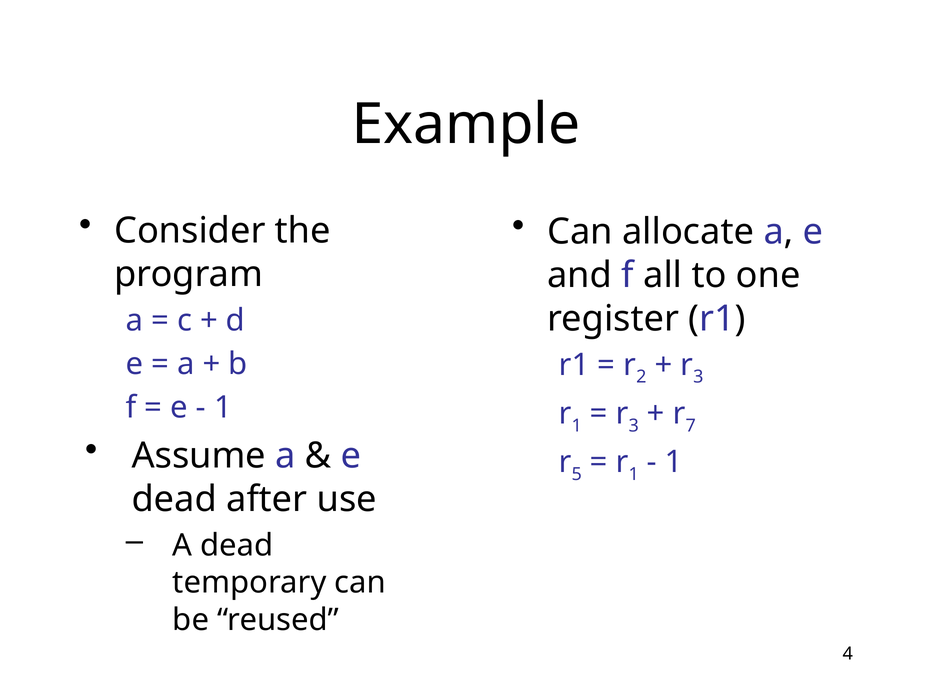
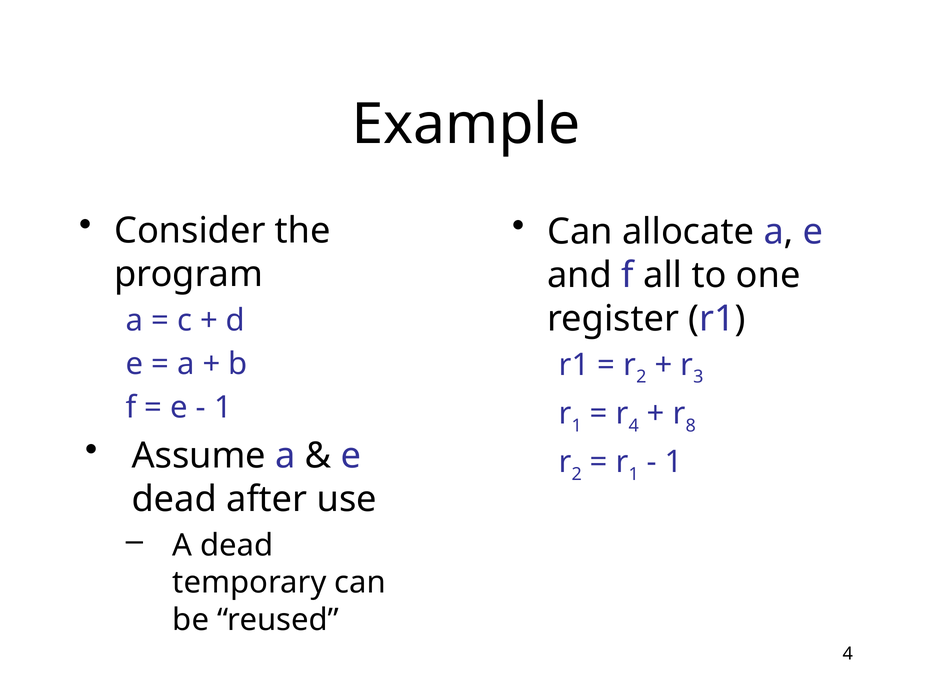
3: 3 -> 4 (634, 426)
7: 7 -> 8 (691, 426)
5: 5 -> 2 (577, 474)
